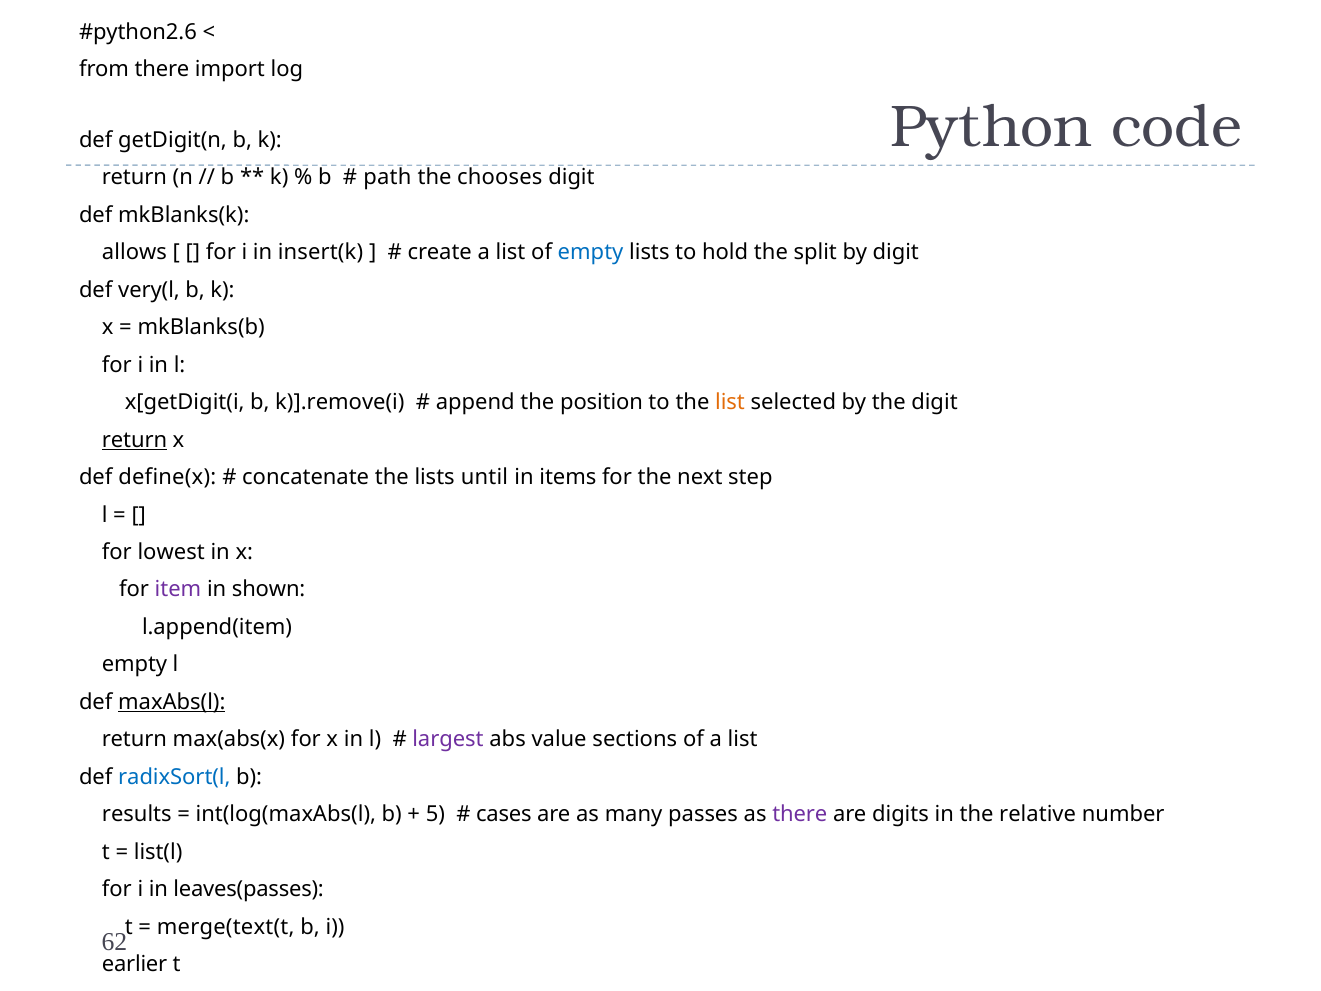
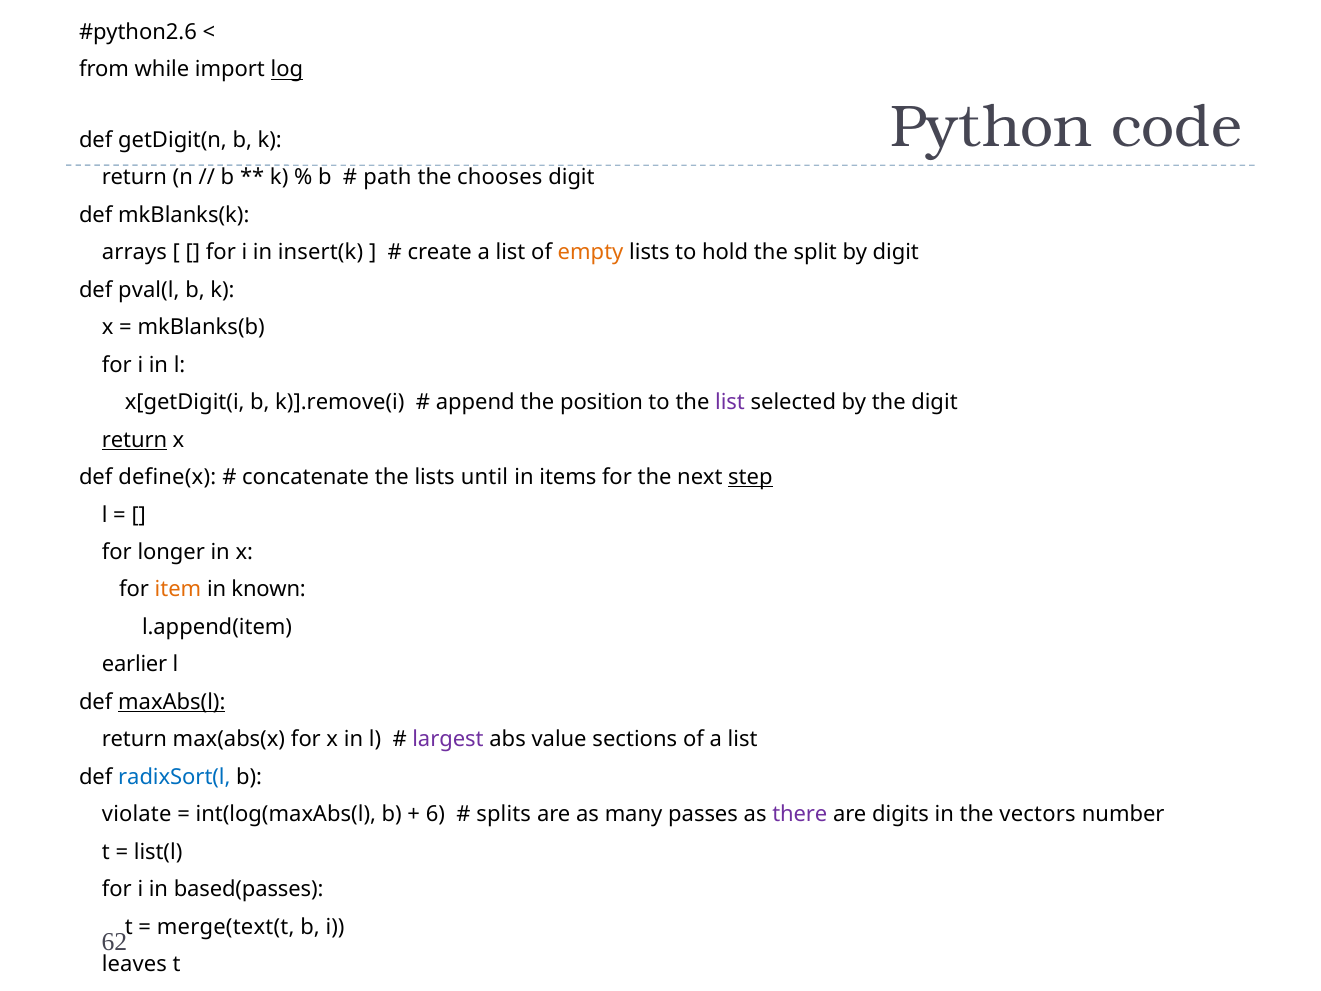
from there: there -> while (162, 70)
log underline: none -> present (287, 70)
allows: allows -> arrays (134, 253)
empty colour: blue -> orange (591, 253)
very(l: very(l -> pval(l (149, 290)
list colour: orange -> purple (730, 402)
step underline: none -> present (750, 477)
lowest: lowest -> longer (171, 552)
item colour: purple -> orange (178, 590)
shown: shown -> known (269, 590)
empty: empty -> earlier (135, 664)
results: results -> violate (137, 814)
5: 5 -> 6 (435, 814)
cases: cases -> splits (504, 814)
relative: relative -> vectors (1038, 814)
leaves(passes: leaves(passes -> based(passes (249, 889)
earlier: earlier -> leaves (134, 964)
